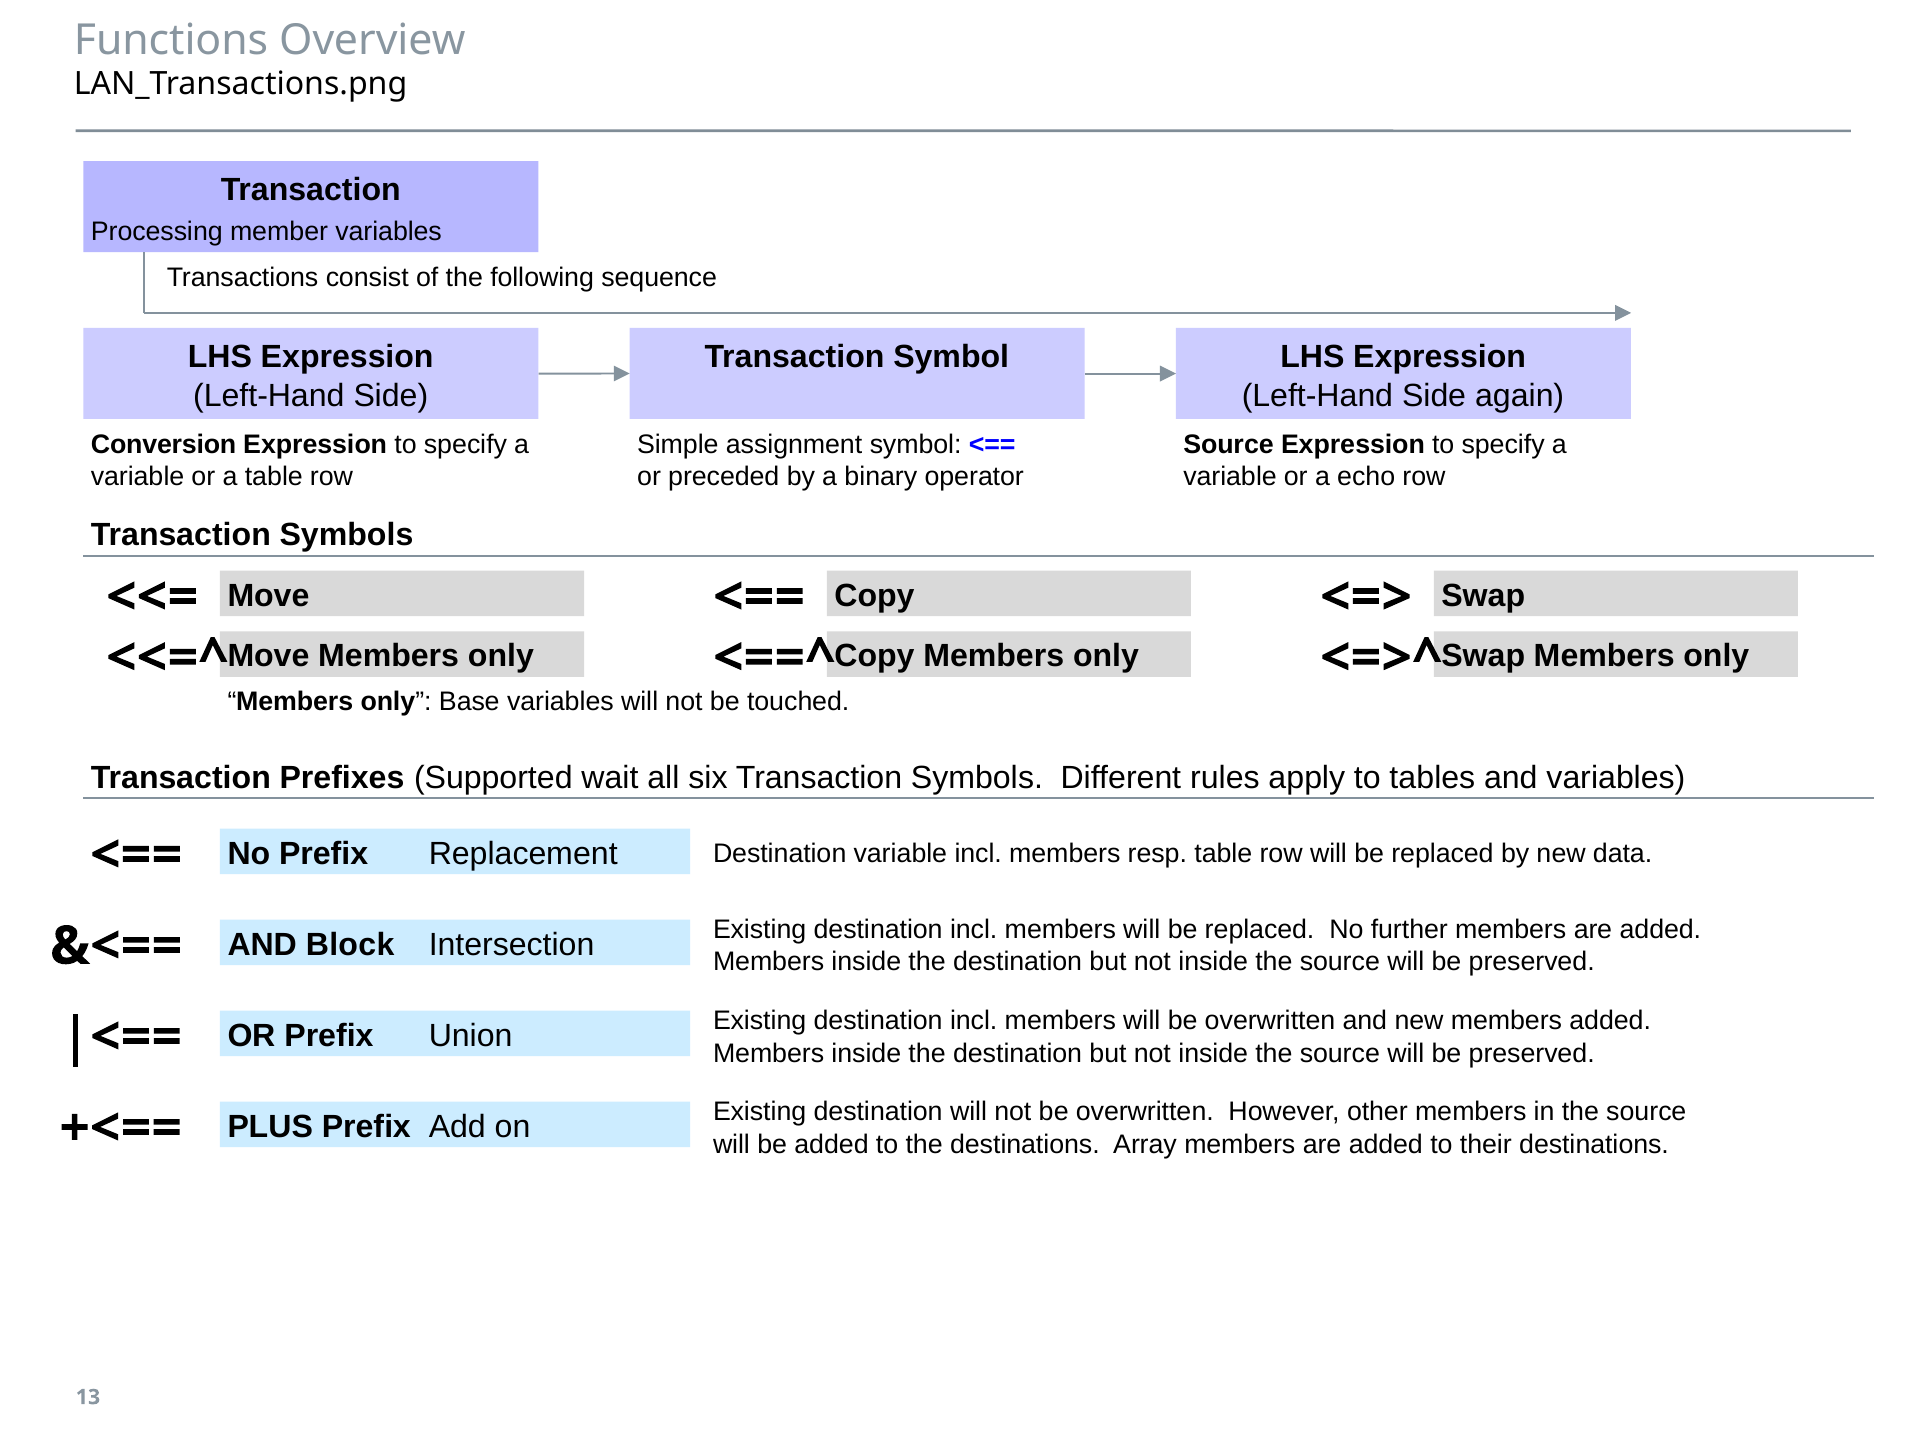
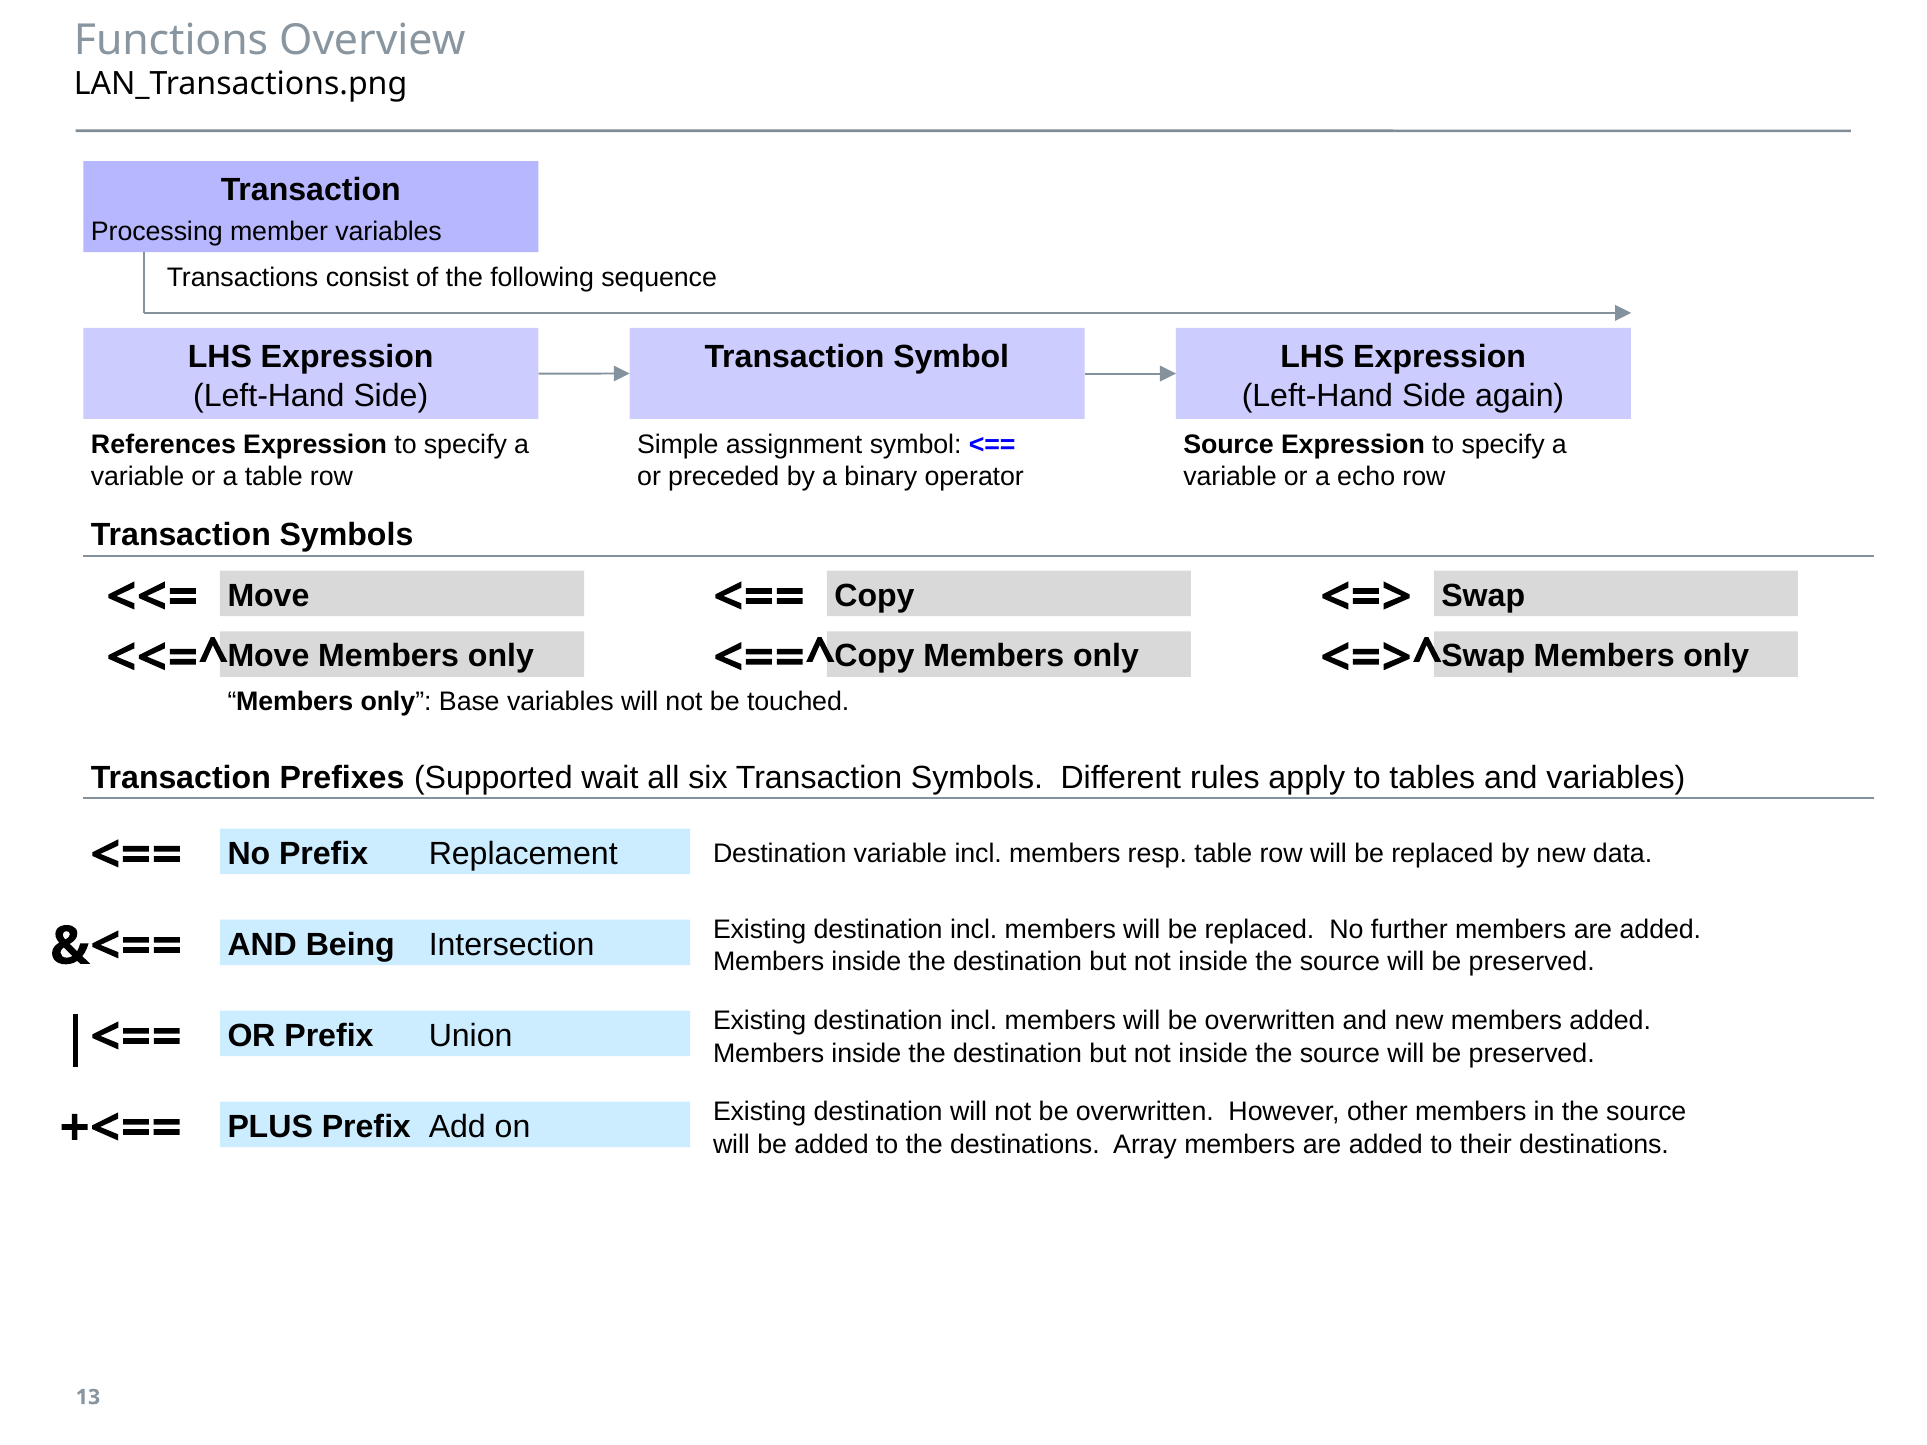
Conversion: Conversion -> References (163, 445)
Block: Block -> Being (350, 945)
